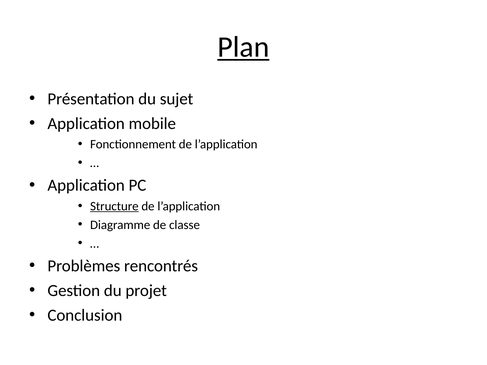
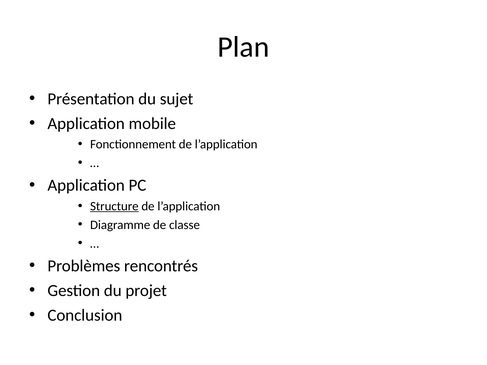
Plan underline: present -> none (243, 47)
